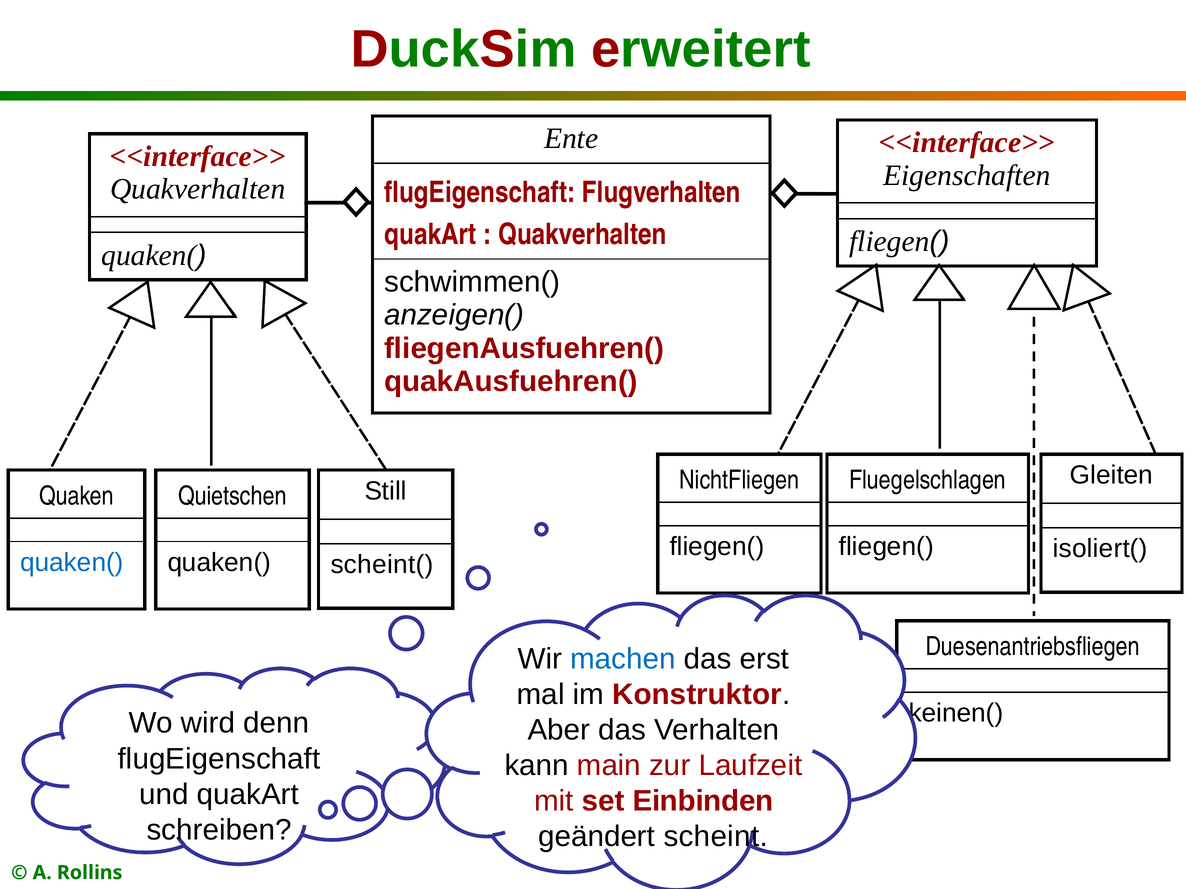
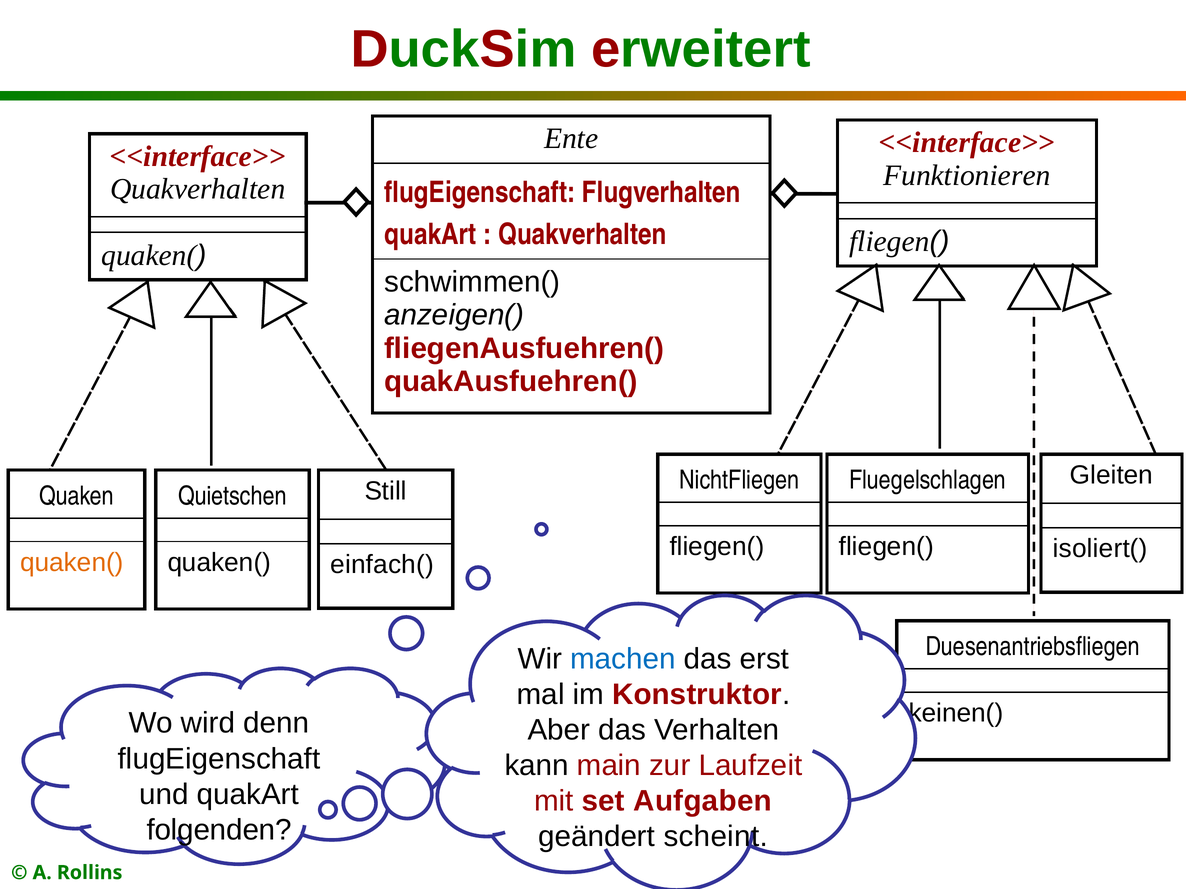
Eigenschaften: Eigenschaften -> Funktionieren (967, 175)
quaken( colour: blue -> orange (72, 563)
scheint(: scheint( -> einfach( (382, 565)
Einbinden: Einbinden -> Aufgaben (703, 801)
schreiben: schreiben -> folgenden (219, 830)
